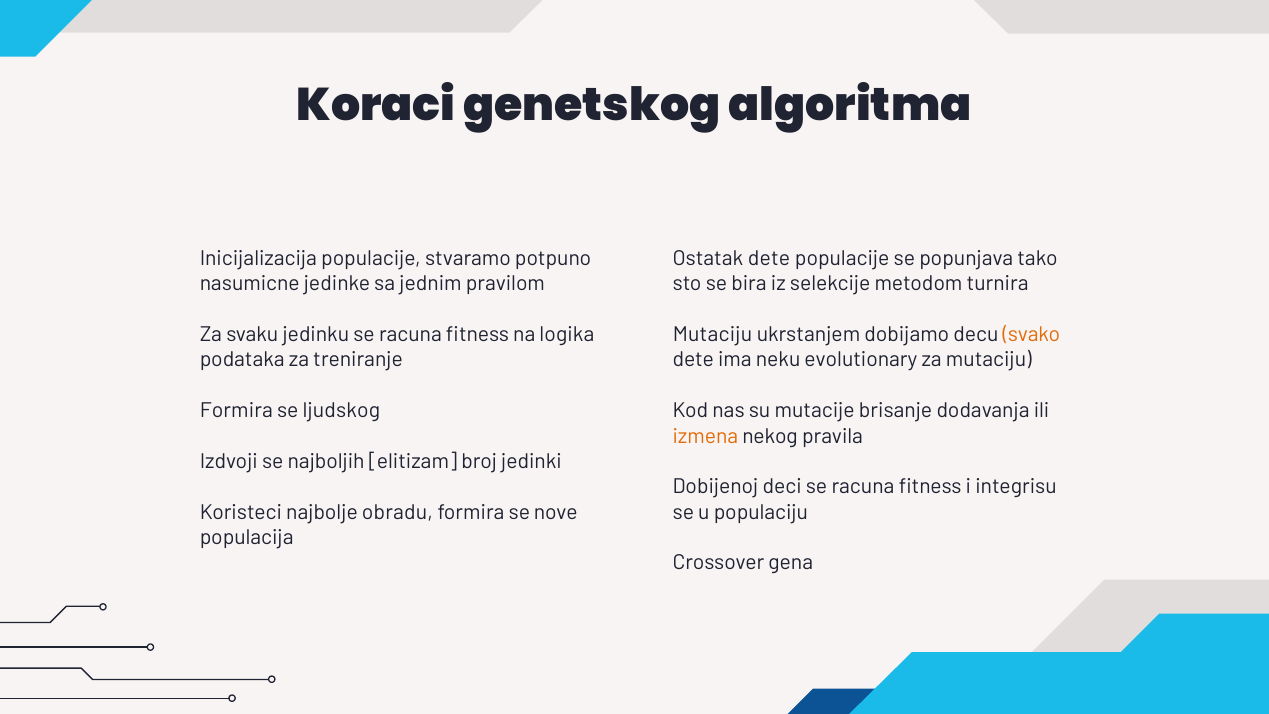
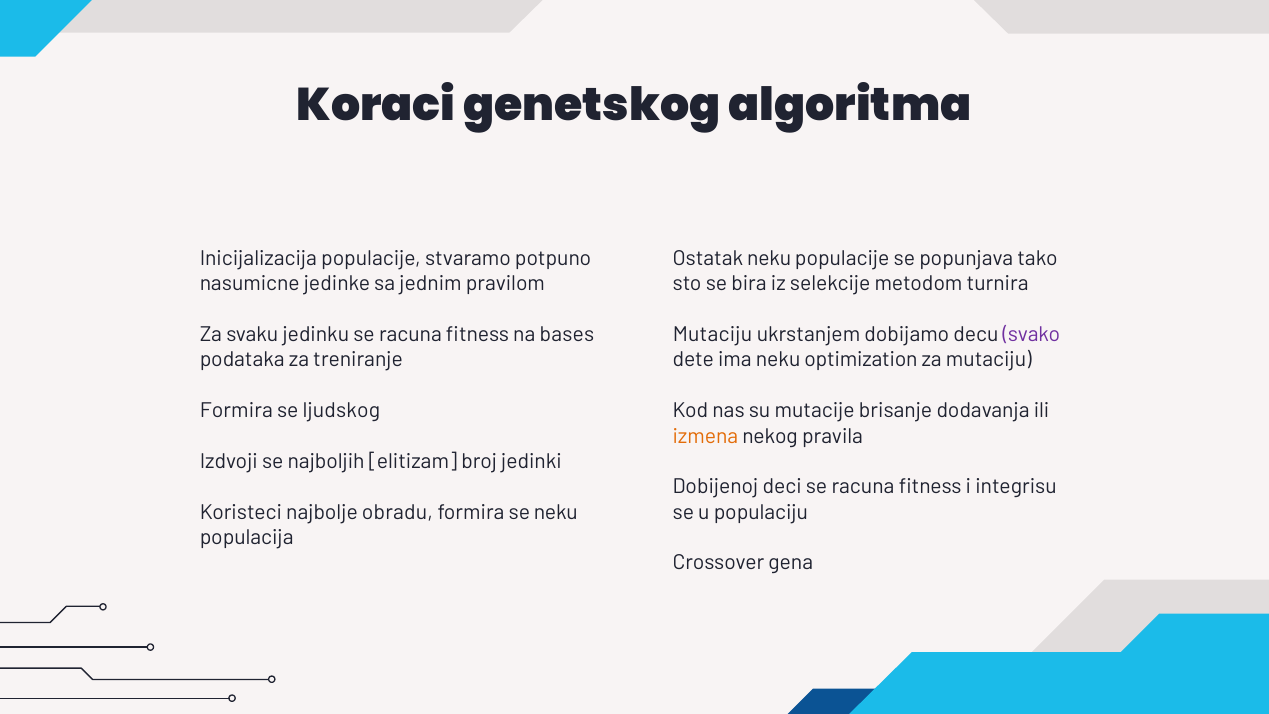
Ostatak dete: dete -> neku (769, 258)
logika: logika -> bases (567, 334)
svako colour: orange -> purple (1031, 334)
evolutionary: evolutionary -> optimization (861, 360)
se nove: nove -> neku (556, 512)
